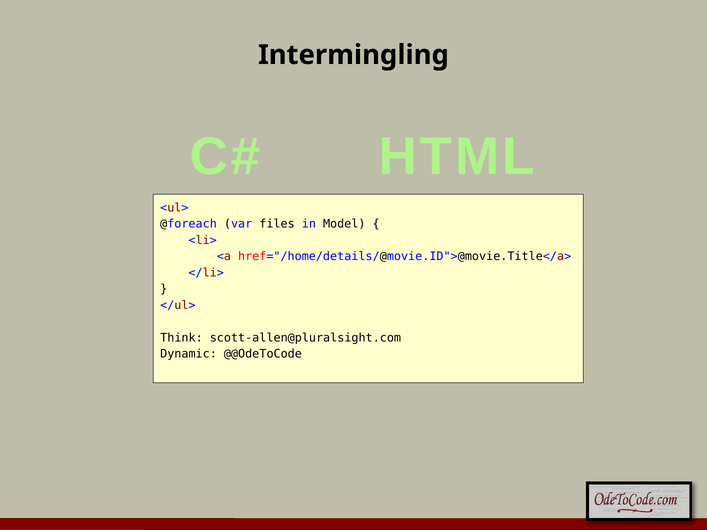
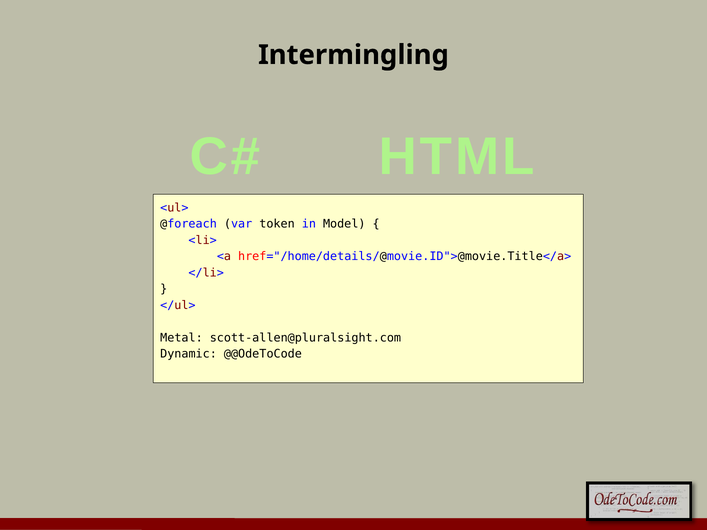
files: files -> token (277, 224)
Think: Think -> Metal (181, 338)
